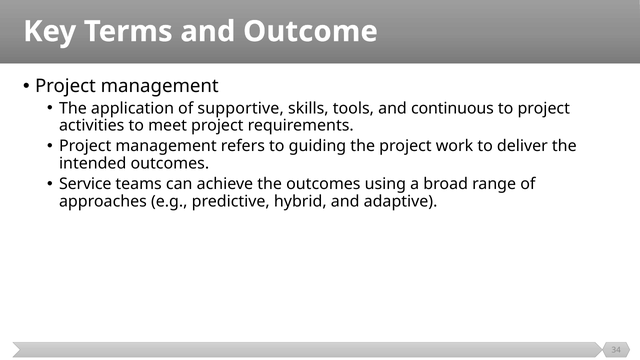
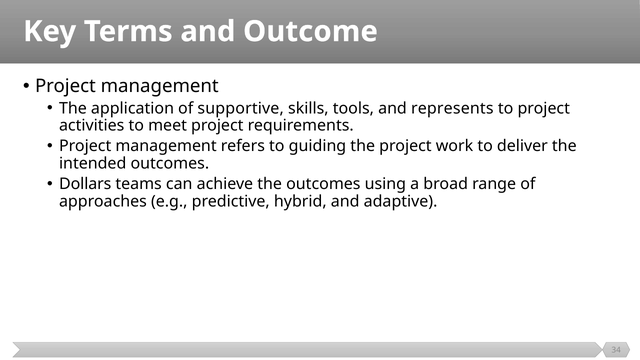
continuous: continuous -> represents (452, 108)
Service: Service -> Dollars (85, 184)
